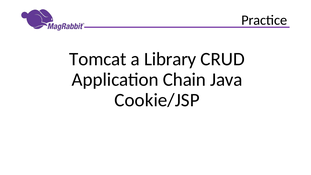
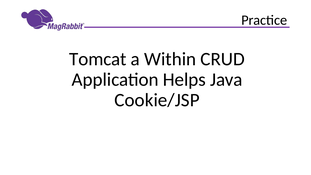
Library: Library -> Within (170, 59)
Chain: Chain -> Helps (184, 80)
